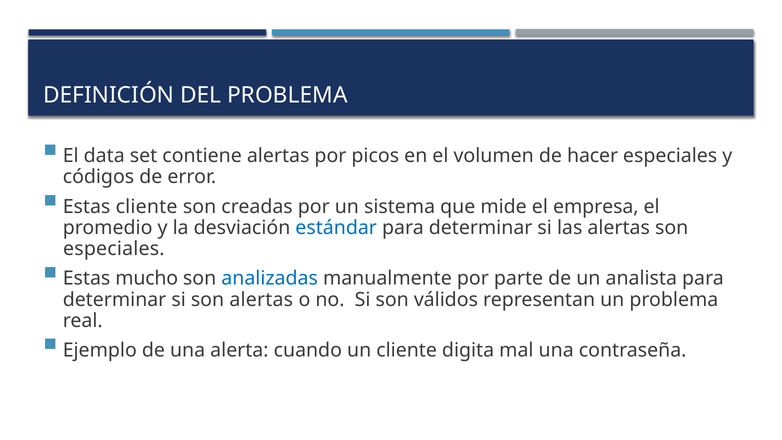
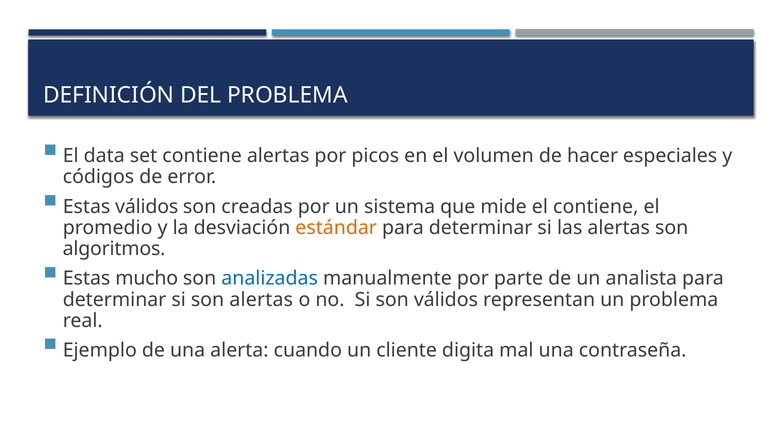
Estas cliente: cliente -> válidos (147, 207)
el empresa: empresa -> contiene (596, 207)
estándar colour: blue -> orange (336, 228)
especiales: especiales -> algoritmos (114, 249)
